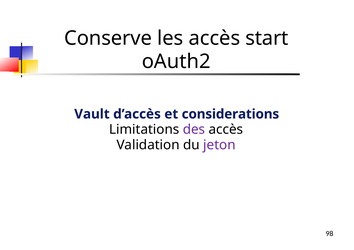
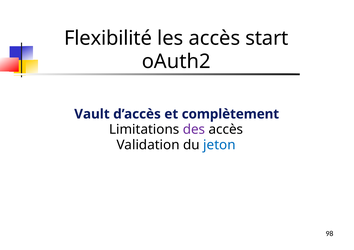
Conserve: Conserve -> Flexibilité (108, 38)
considerations: considerations -> complètement (230, 114)
jeton colour: purple -> blue (219, 145)
